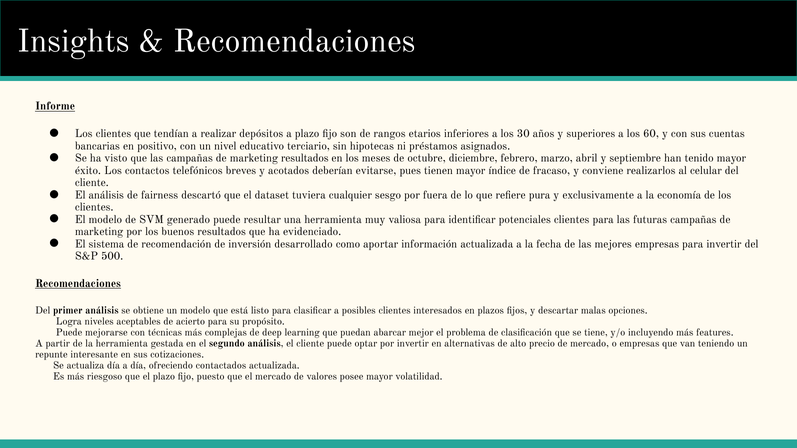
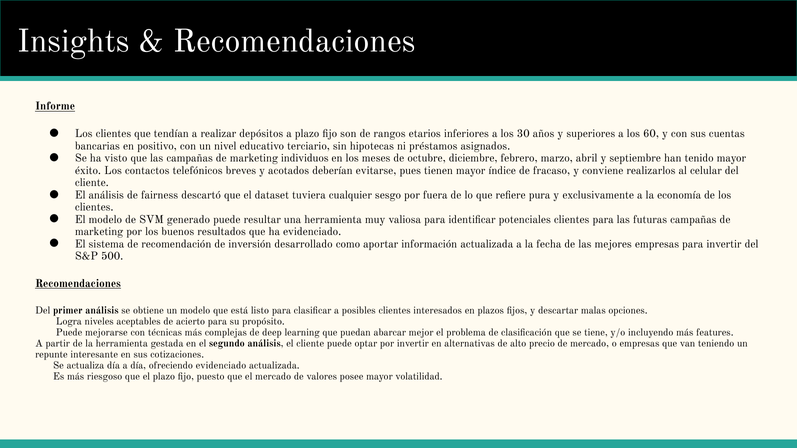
marketing resultados: resultados -> individuos (305, 158)
ofreciendo contactados: contactados -> evidenciado (221, 366)
